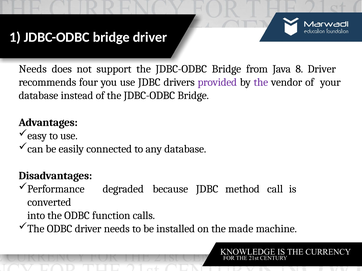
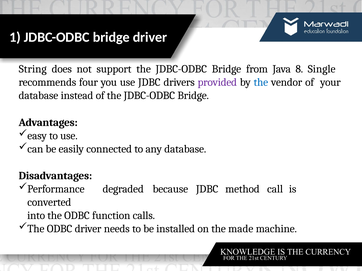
Needs: Needs -> String (33, 69)
8 Driver: Driver -> Single (322, 69)
the colour: purple -> blue (261, 82)
